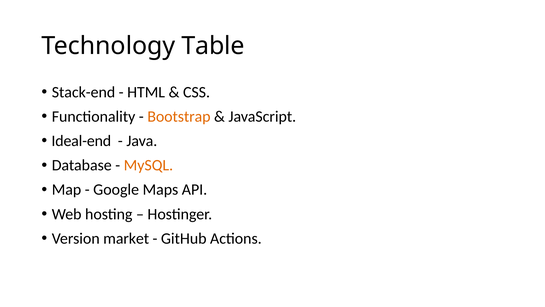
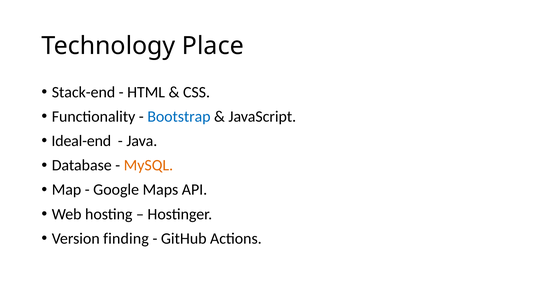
Table: Table -> Place (213, 46)
Bootstrap colour: orange -> blue (179, 116)
market: market -> finding (126, 238)
